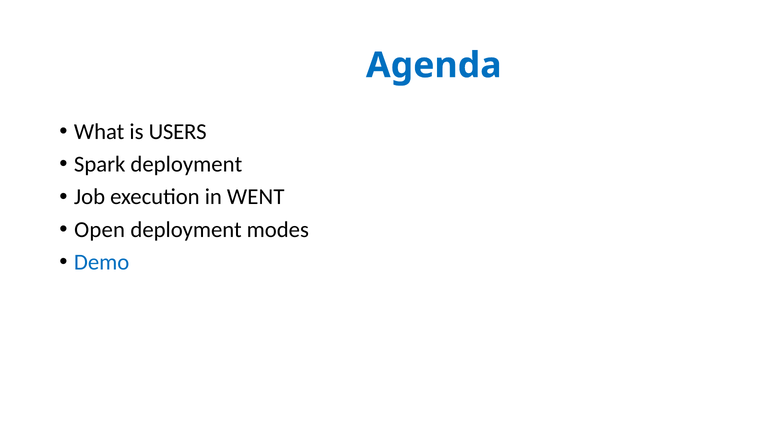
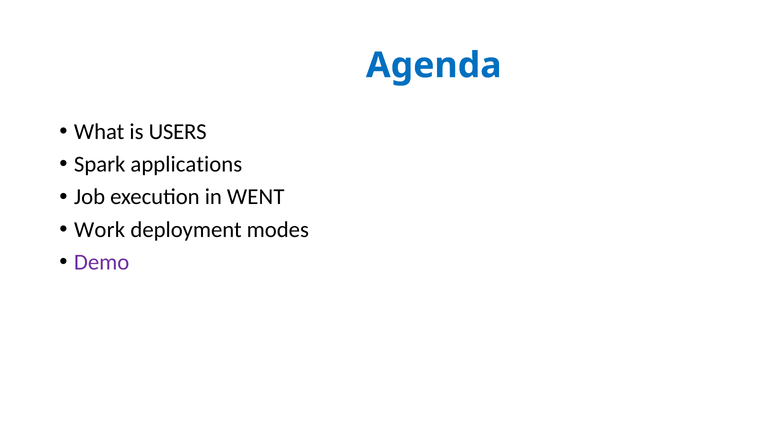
Spark deployment: deployment -> applications (186, 164)
Open: Open -> Work (100, 230)
Demo colour: blue -> purple (102, 262)
